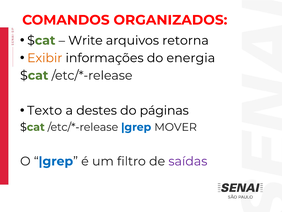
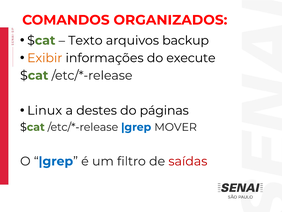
Write: Write -> Texto (85, 40)
retorna: retorna -> backup (186, 40)
energia: energia -> execute (191, 58)
Texto: Texto -> Linux (45, 110)
saídas colour: purple -> red (188, 161)
